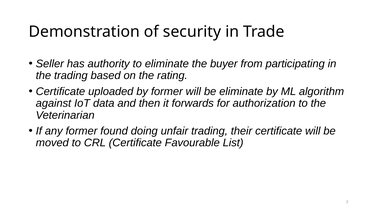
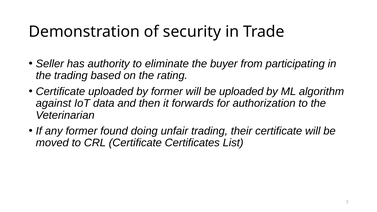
be eliminate: eliminate -> uploaded (241, 91)
Favourable: Favourable -> Certificates (192, 143)
